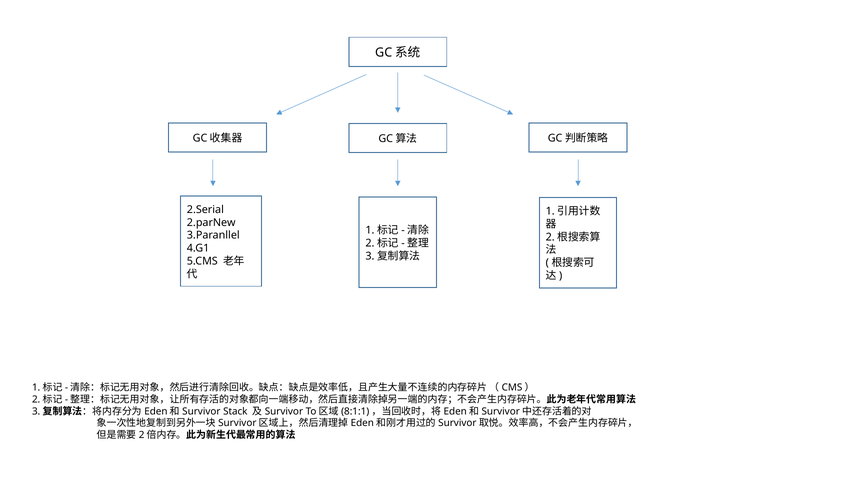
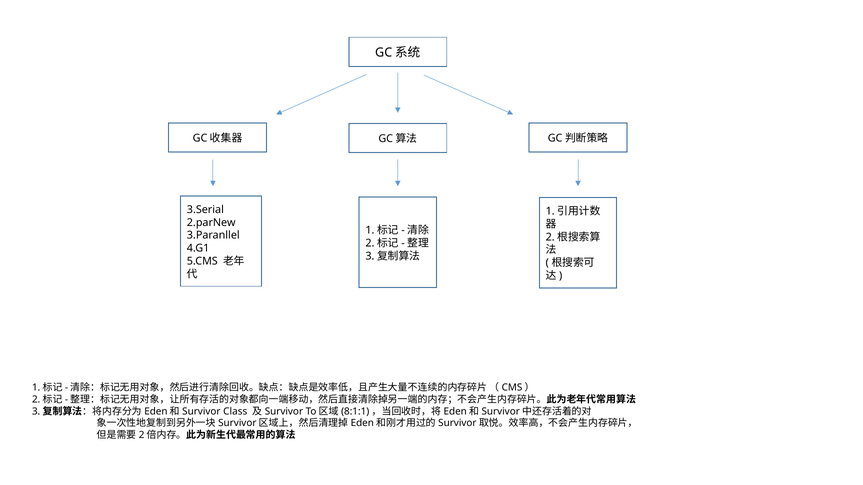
2.Serial: 2.Serial -> 3.Serial (205, 210)
Stack: Stack -> Class (235, 412)
